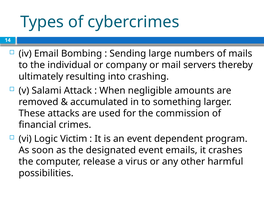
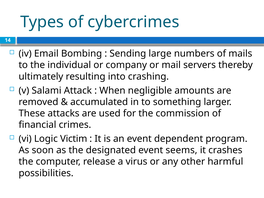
emails: emails -> seems (181, 150)
